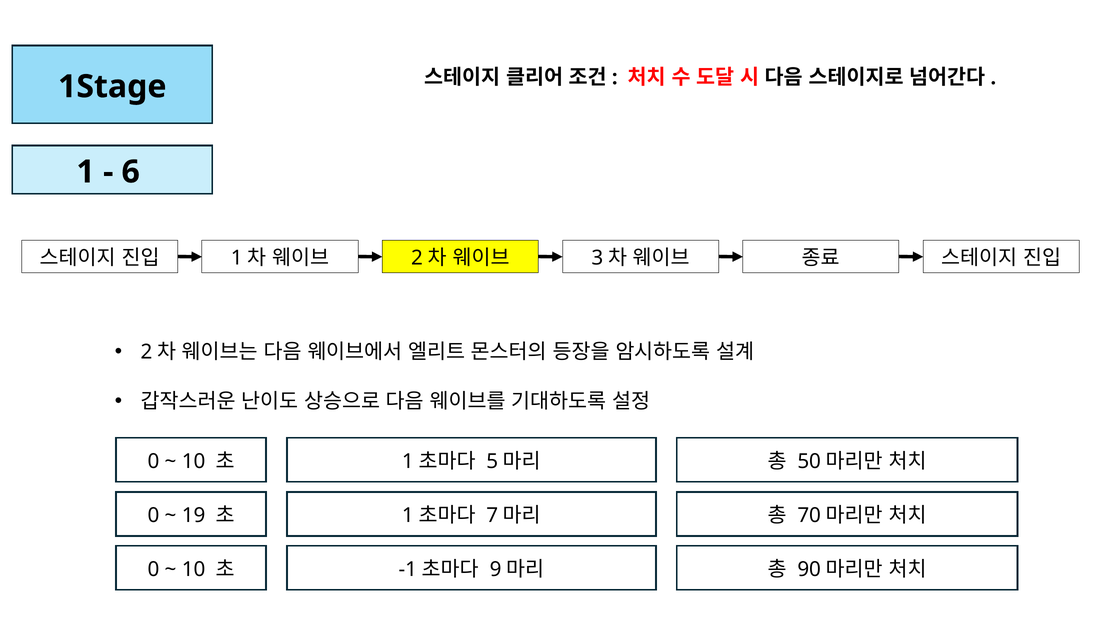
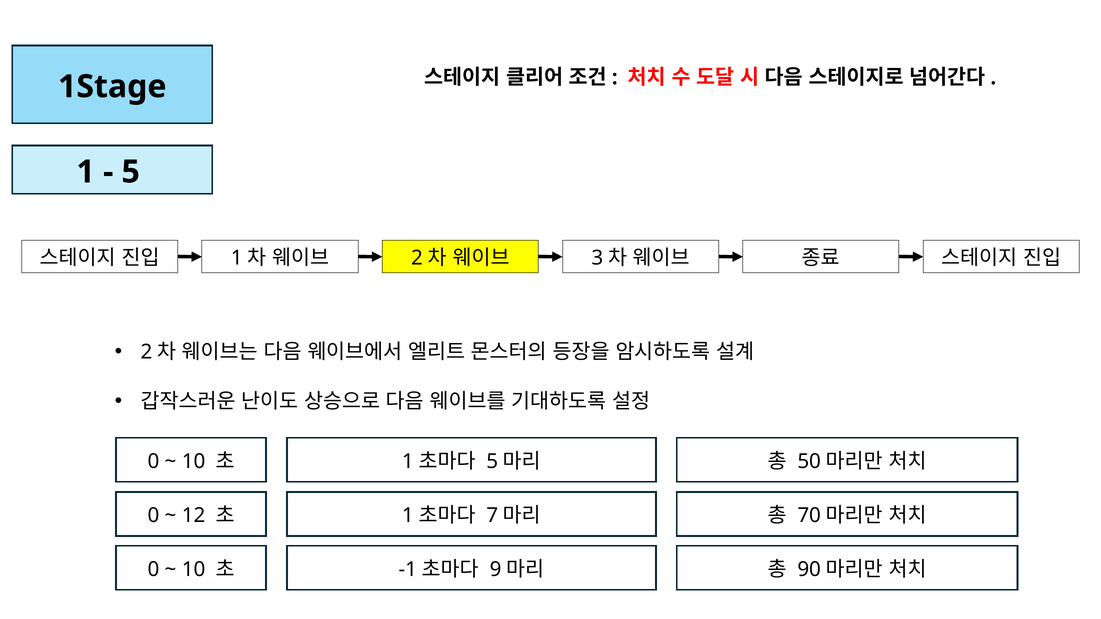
6: 6 -> 5 (131, 172)
19: 19 -> 12 (194, 516)
